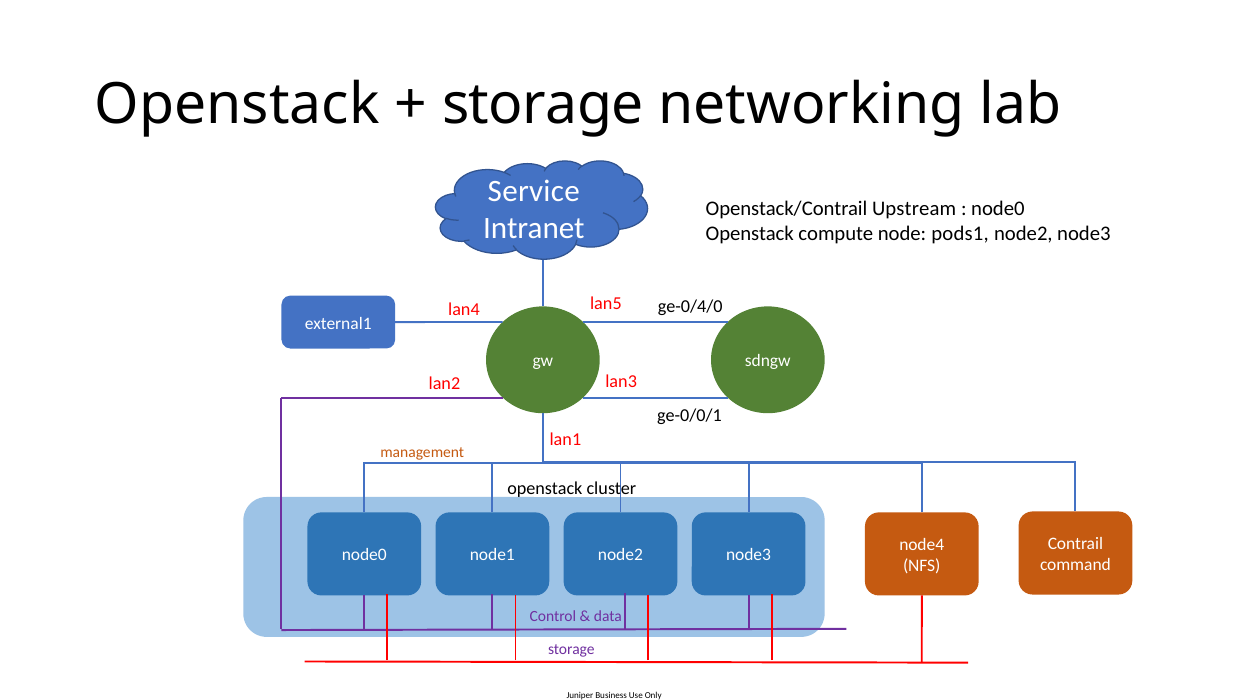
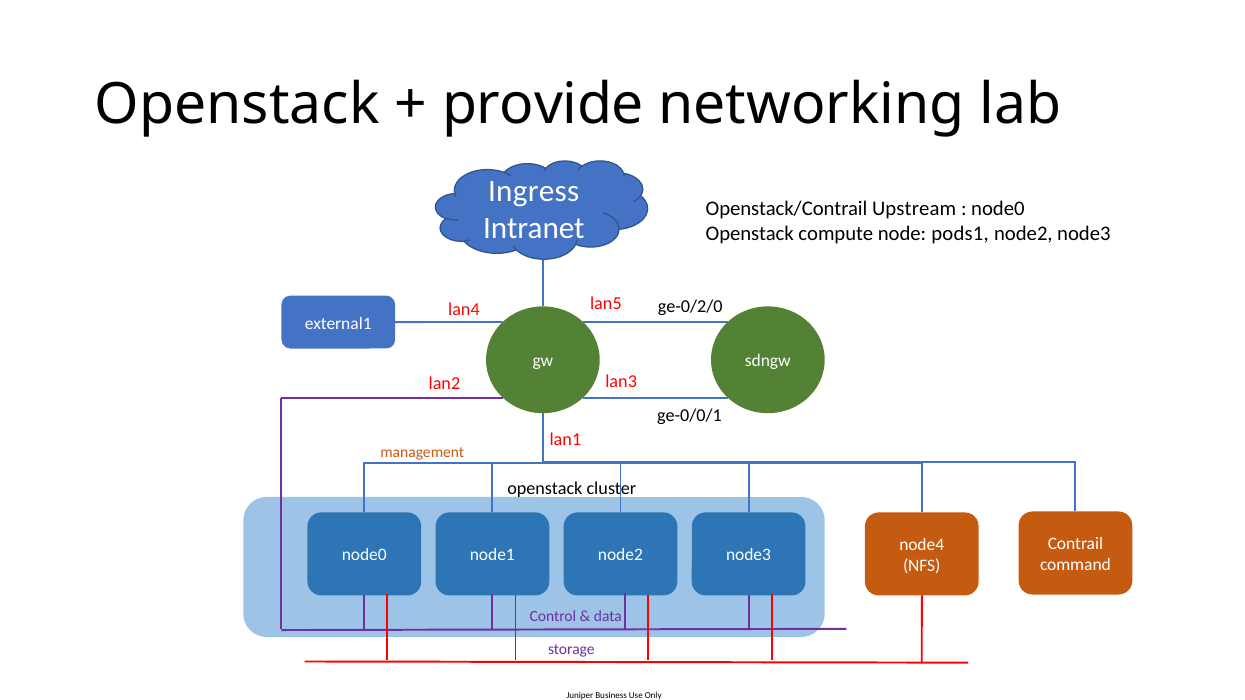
storage: storage -> provide (543, 105)
Service: Service -> Ingress (534, 191)
ge-0/4/0: ge-0/4/0 -> ge-0/2/0 (690, 307)
